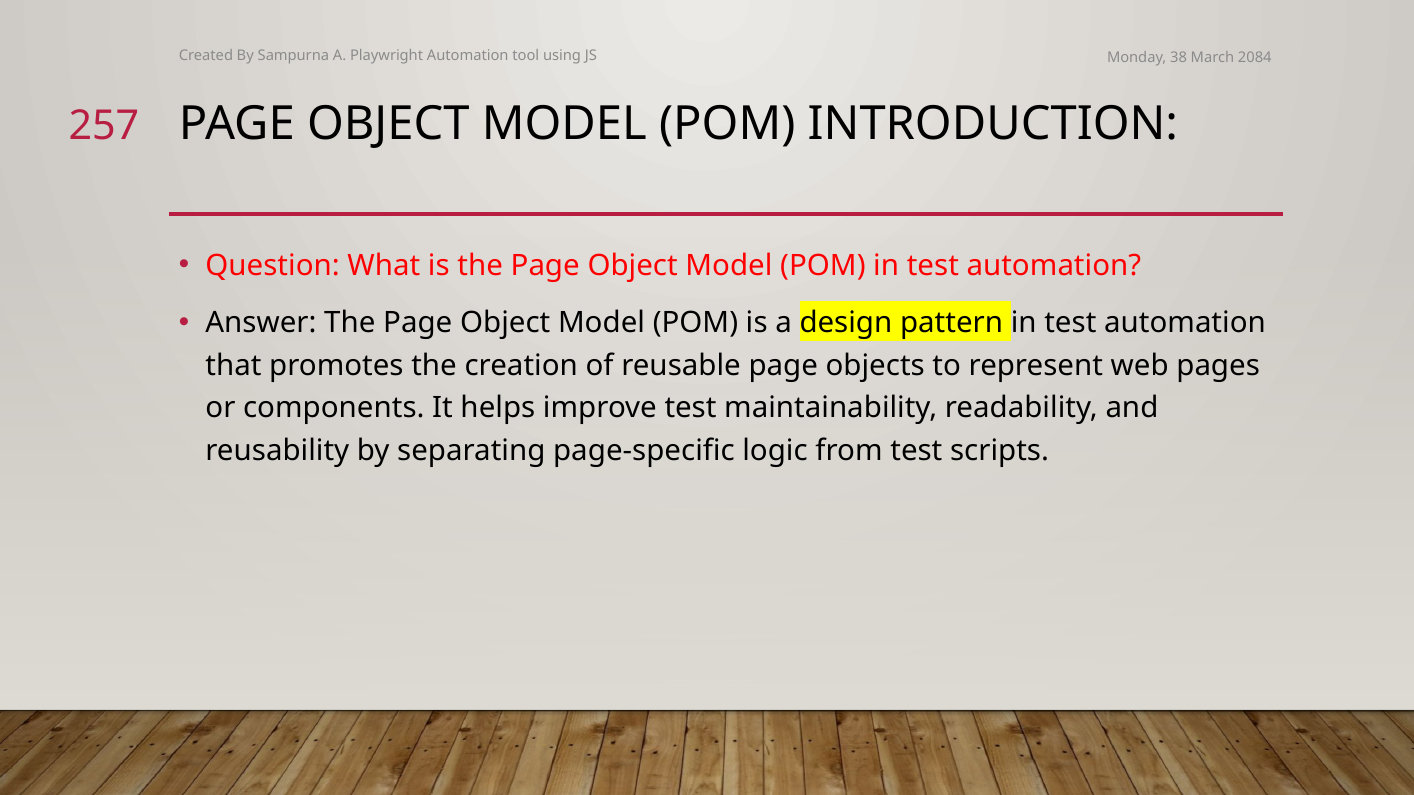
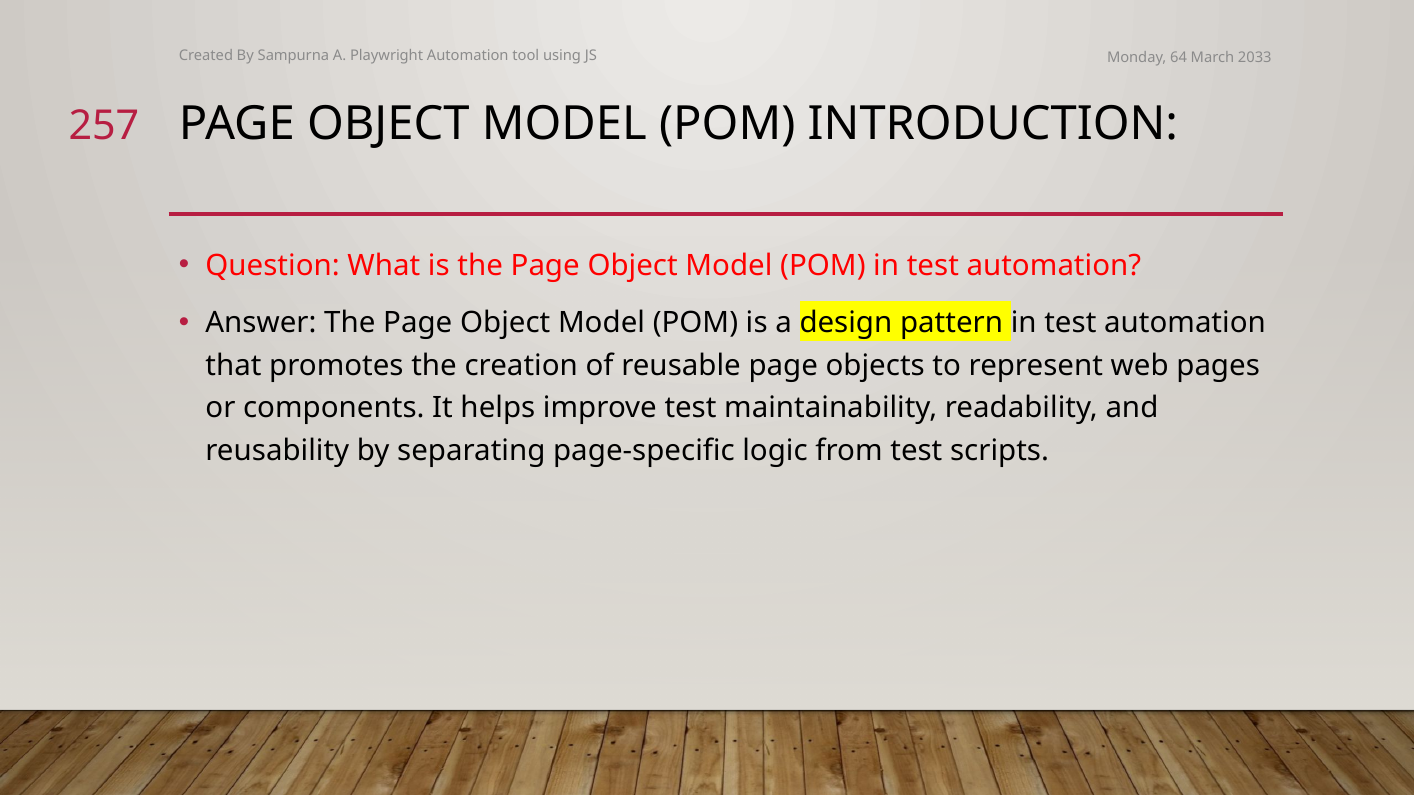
38: 38 -> 64 (1179, 57)
2084: 2084 -> 2033 (1255, 57)
